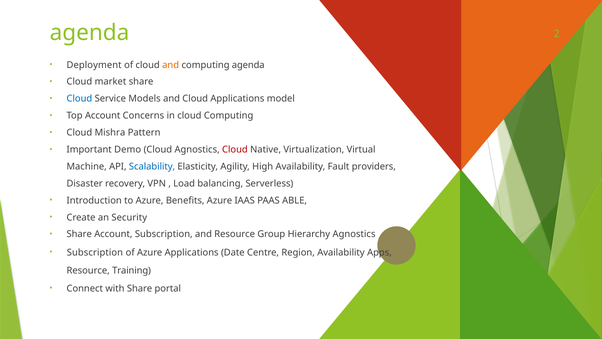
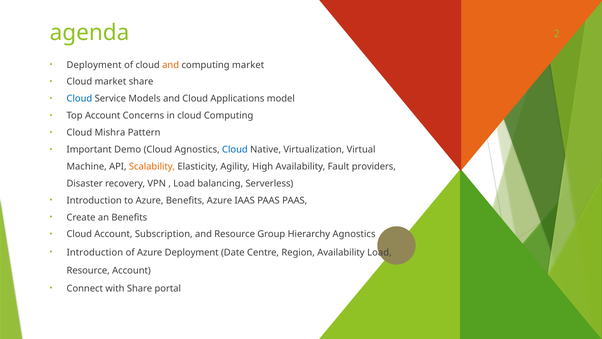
computing agenda: agenda -> market (248, 65)
Cloud colour: red -> blue (235, 149)
Scalability colour: blue -> orange (152, 166)
PAAS ABLE: ABLE -> PAAS (295, 200)
an Security: Security -> Benefits (129, 217)
Share: Share -> Cloud (79, 234)
Subscription: Subscription -> Introduction (95, 252)
Azure Applications: Applications -> Deployment (192, 252)
Availability Apps: Apps -> Load (379, 252)
Resource Training: Training -> Account (131, 270)
